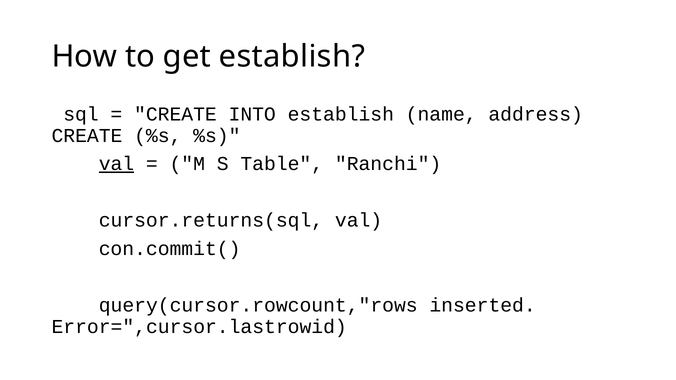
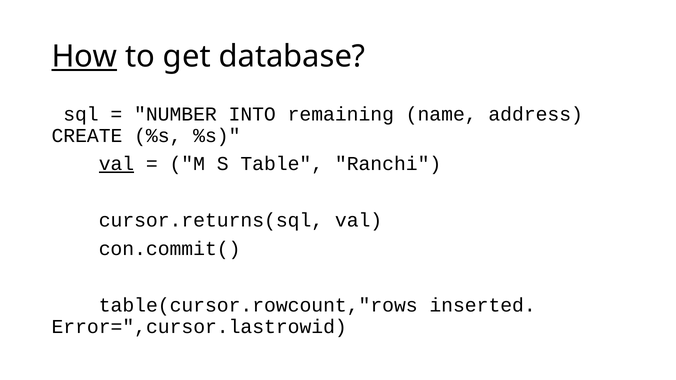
How underline: none -> present (84, 57)
get establish: establish -> database (292, 57)
CREATE: CREATE -> NUMBER (175, 114)
INTO establish: establish -> remaining (341, 114)
query(cursor.rowcount,"rows: query(cursor.rowcount,"rows -> table(cursor.rowcount,"rows (258, 306)
